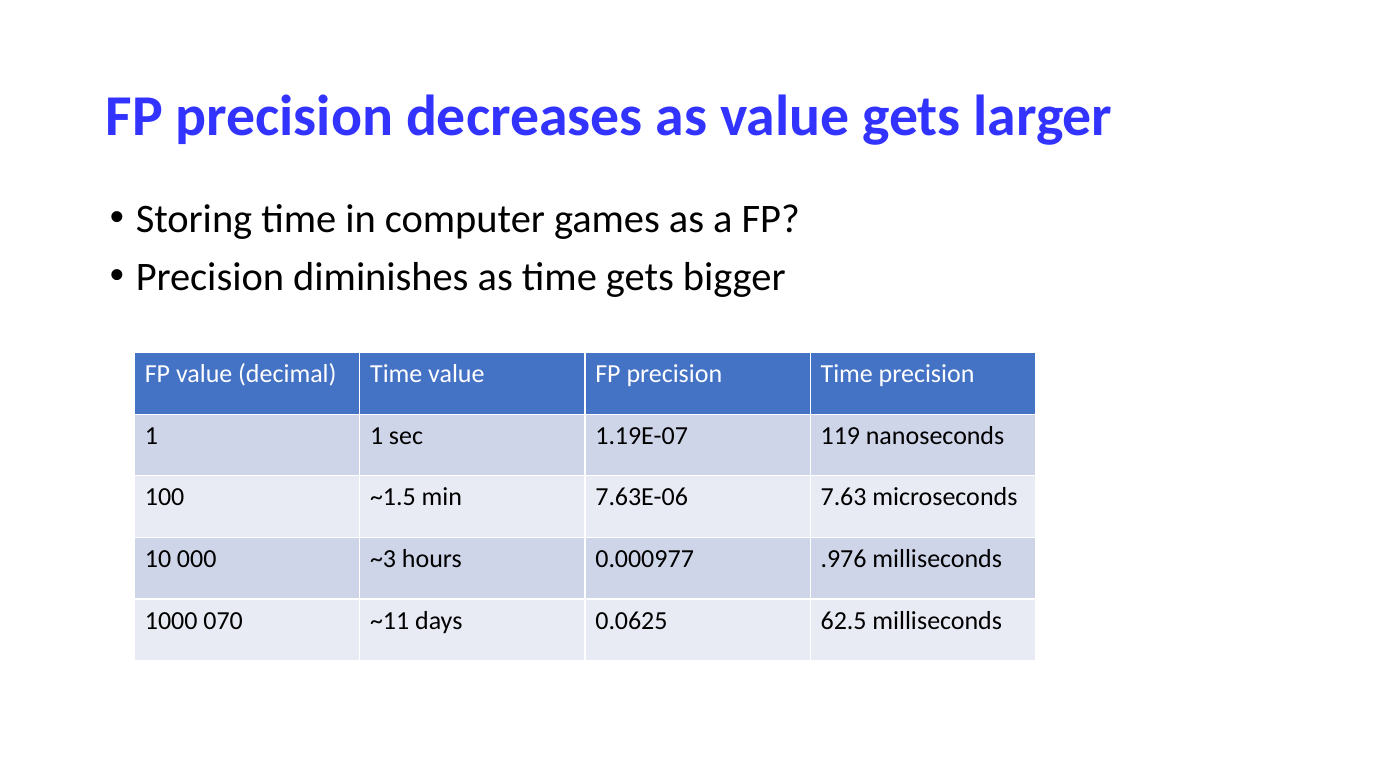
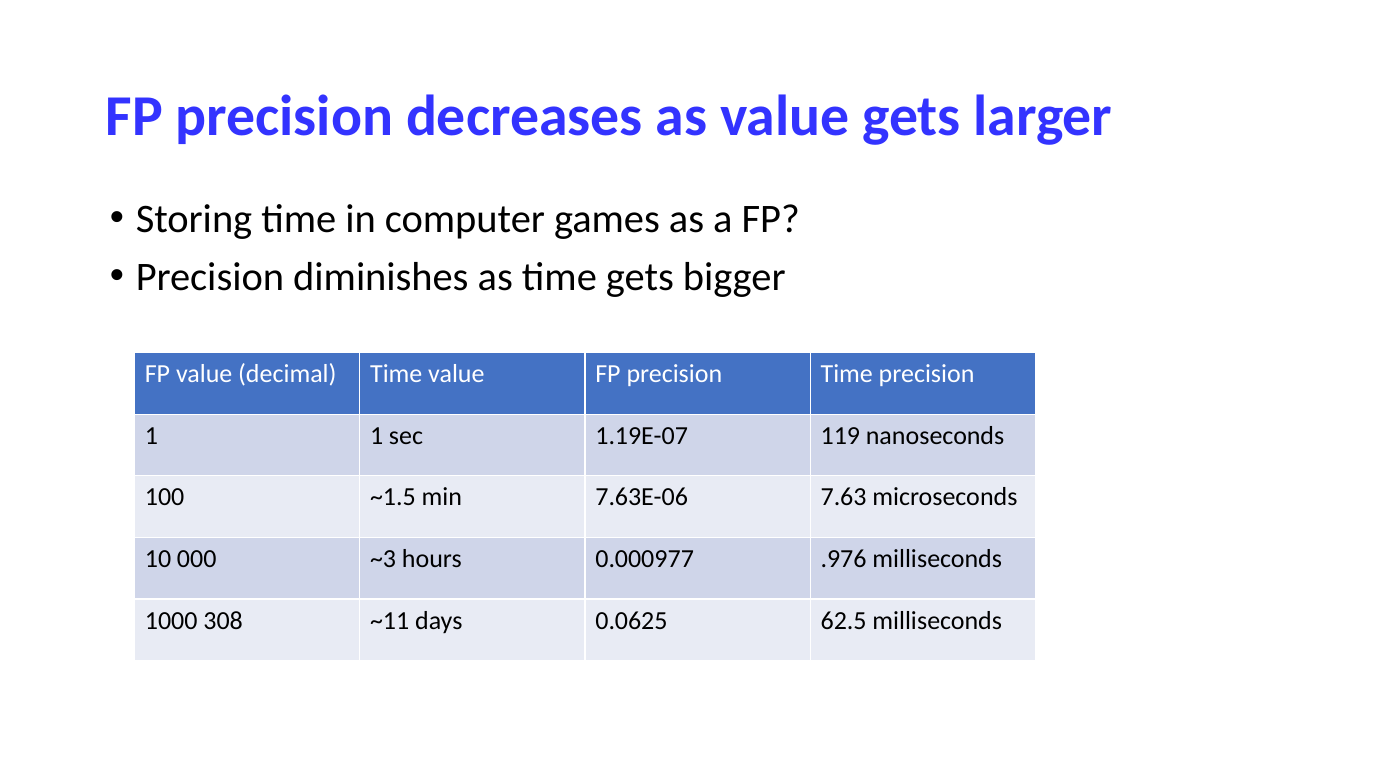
070: 070 -> 308 (223, 621)
